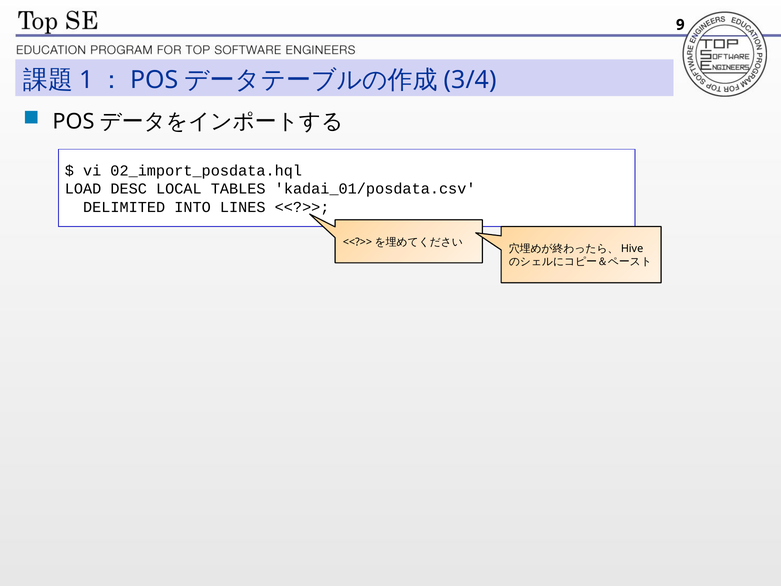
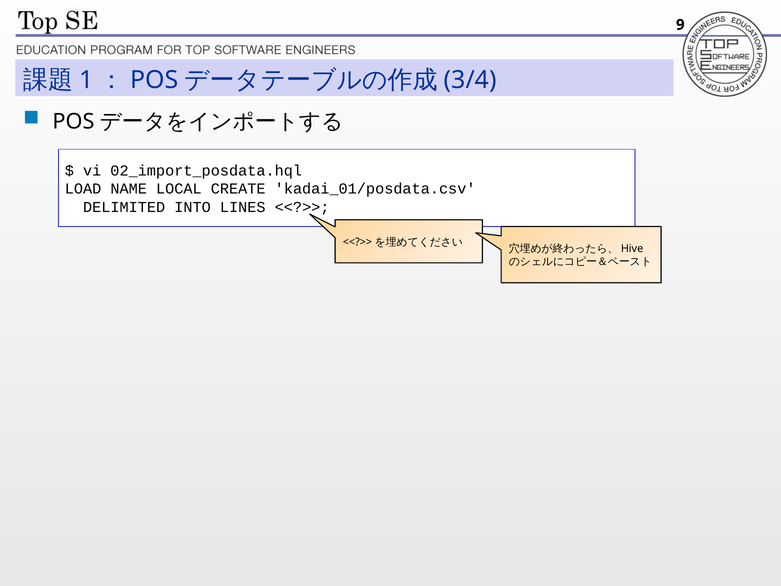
DESC: DESC -> NAME (129, 189)
TABLES: TABLES -> CREATE (238, 189)
